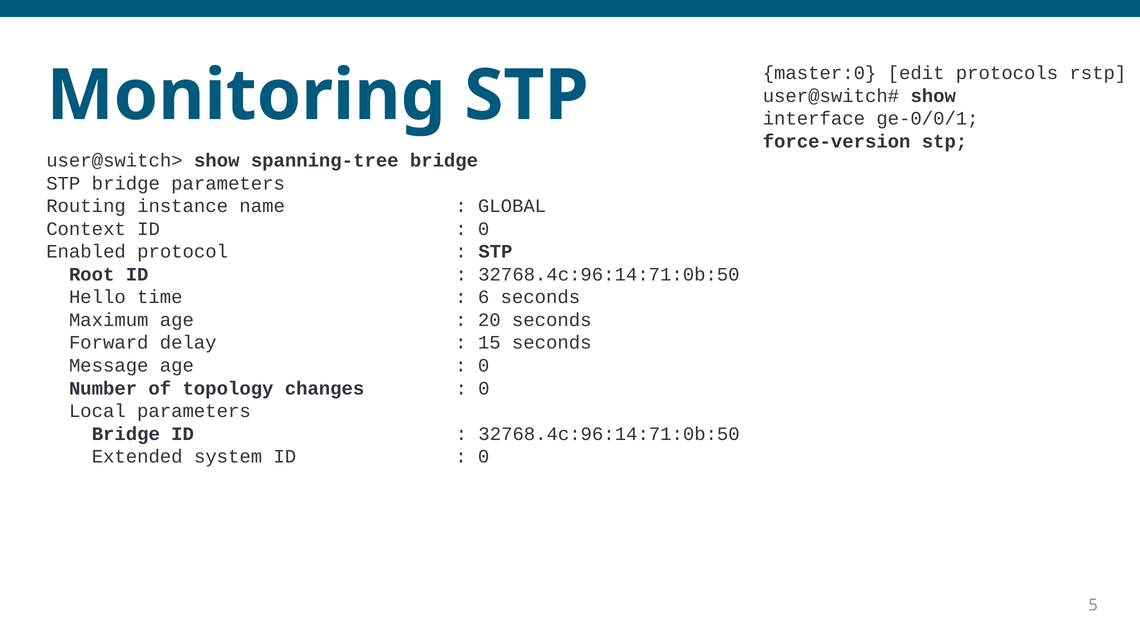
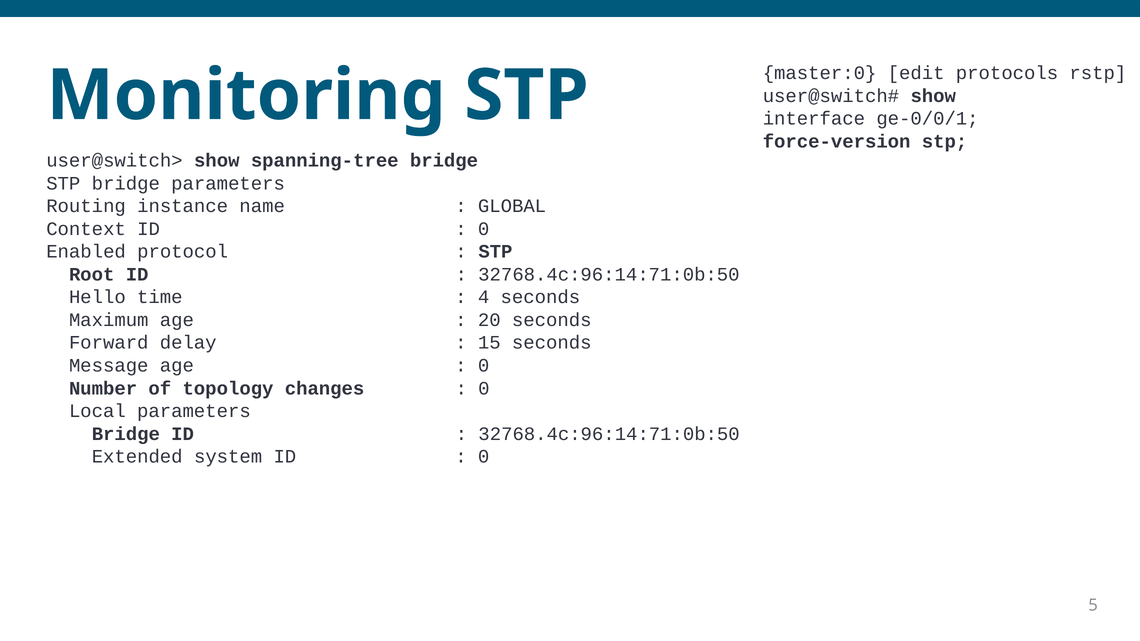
6: 6 -> 4 (484, 297)
